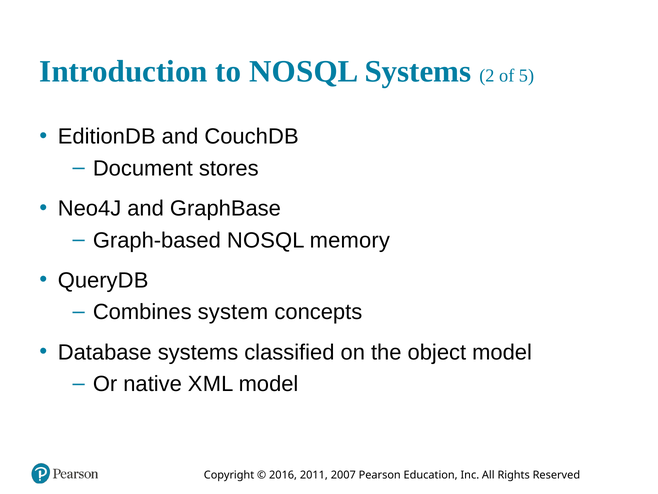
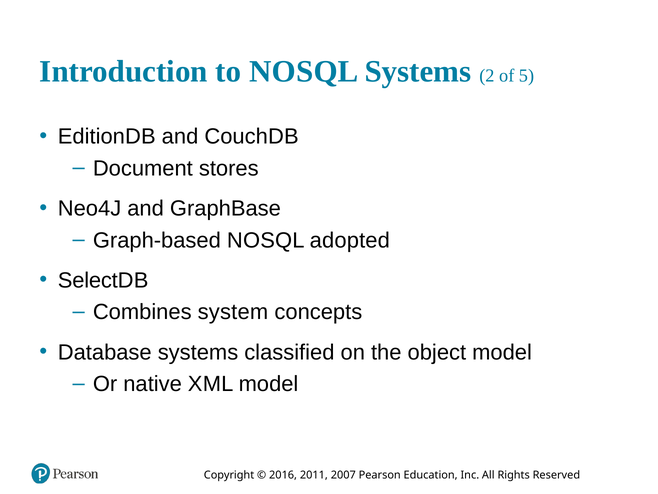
memory: memory -> adopted (350, 240)
Query: Query -> Select (88, 280)
